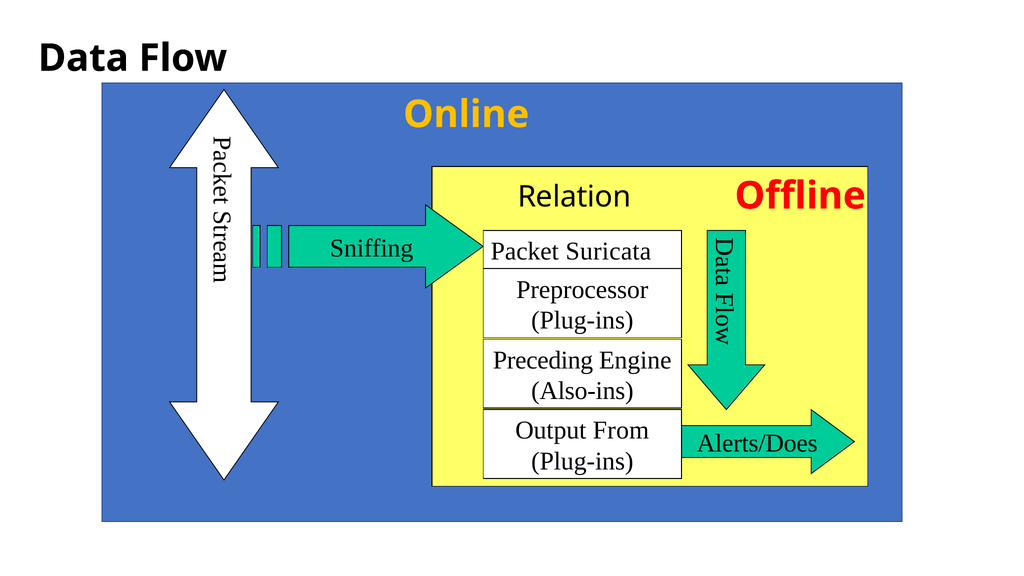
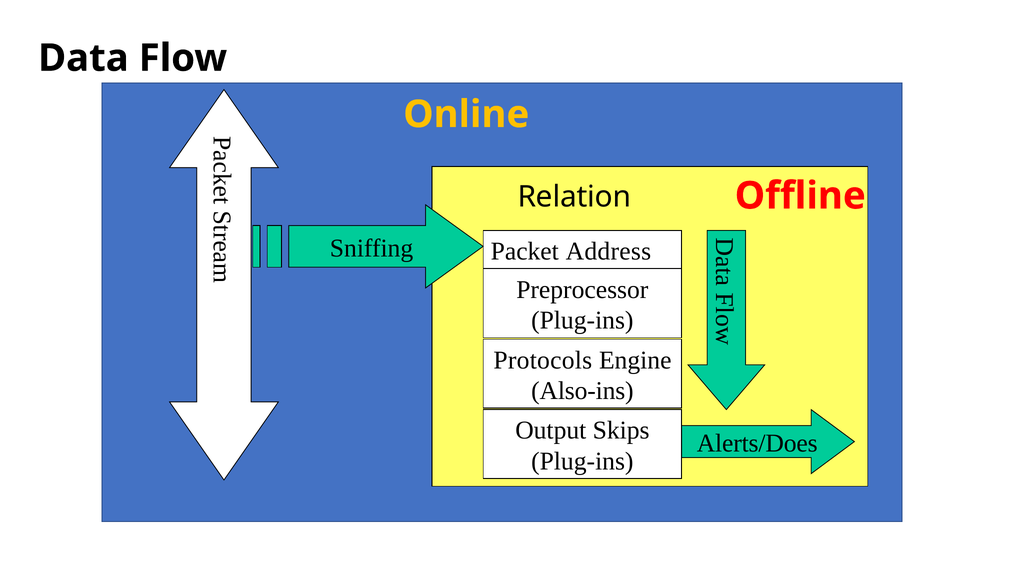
Suricata: Suricata -> Address (608, 251)
Preceding: Preceding -> Protocols (543, 360)
From: From -> Skips (621, 431)
